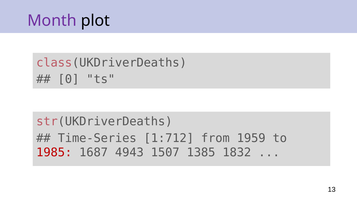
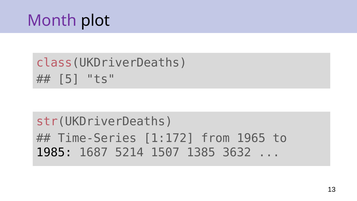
0: 0 -> 5 (69, 79)
1:712: 1:712 -> 1:172 (169, 138)
1959: 1959 -> 1965 (251, 138)
1985 colour: red -> black (54, 152)
4943: 4943 -> 5214 (129, 152)
1832: 1832 -> 3632 (237, 152)
